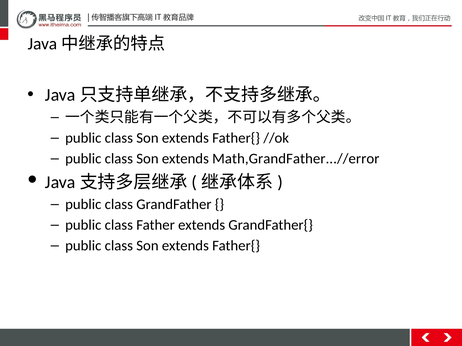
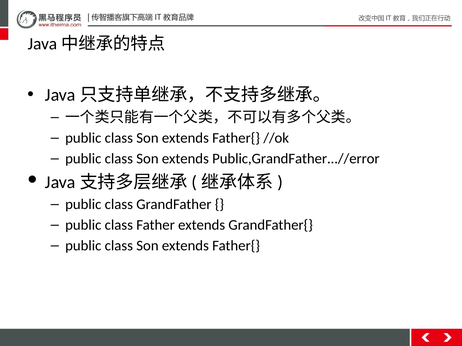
Math,GrandFather...//error: Math,GrandFather...//error -> Public,GrandFather...//error (296, 159)
